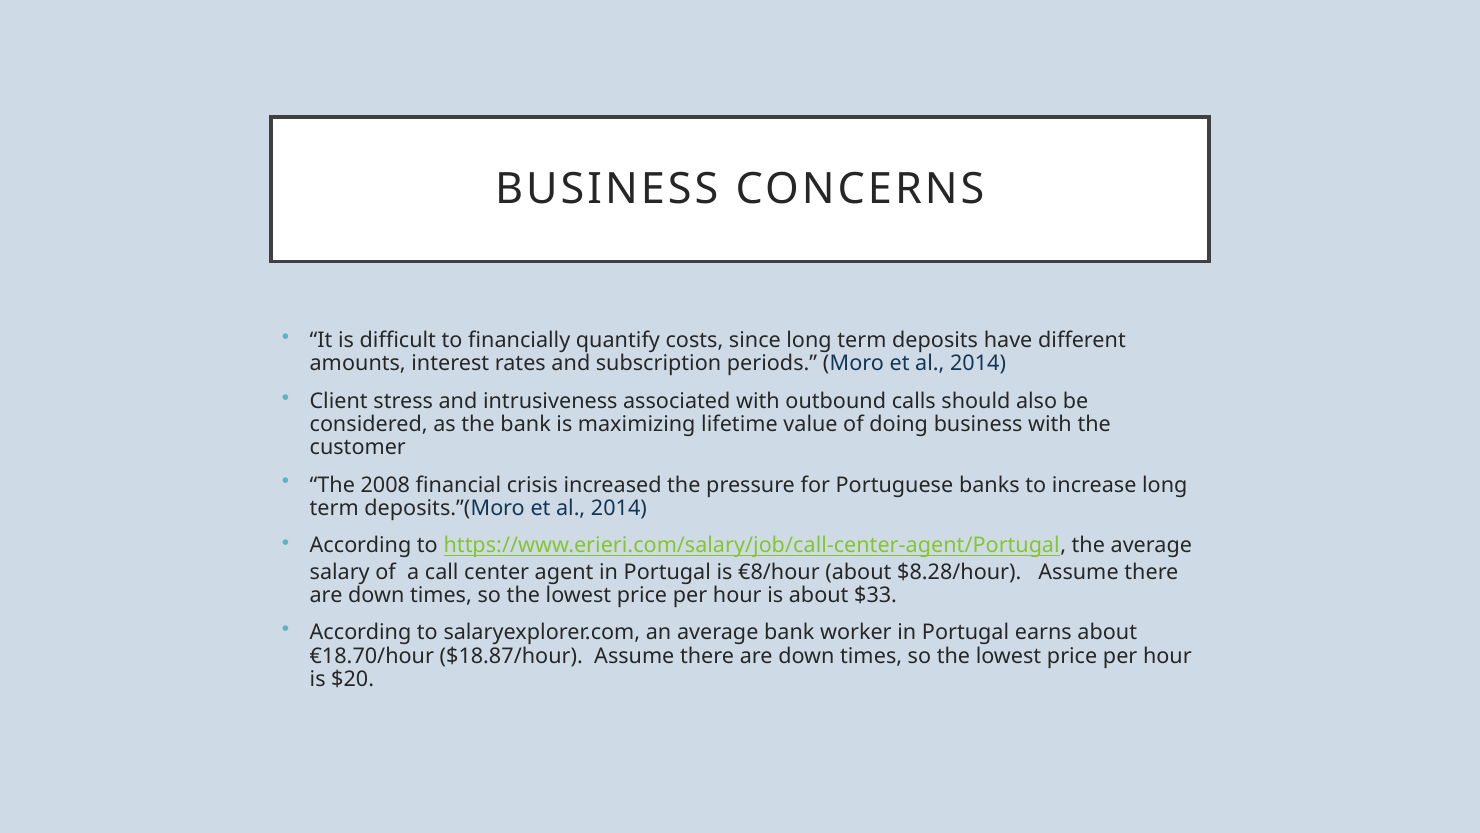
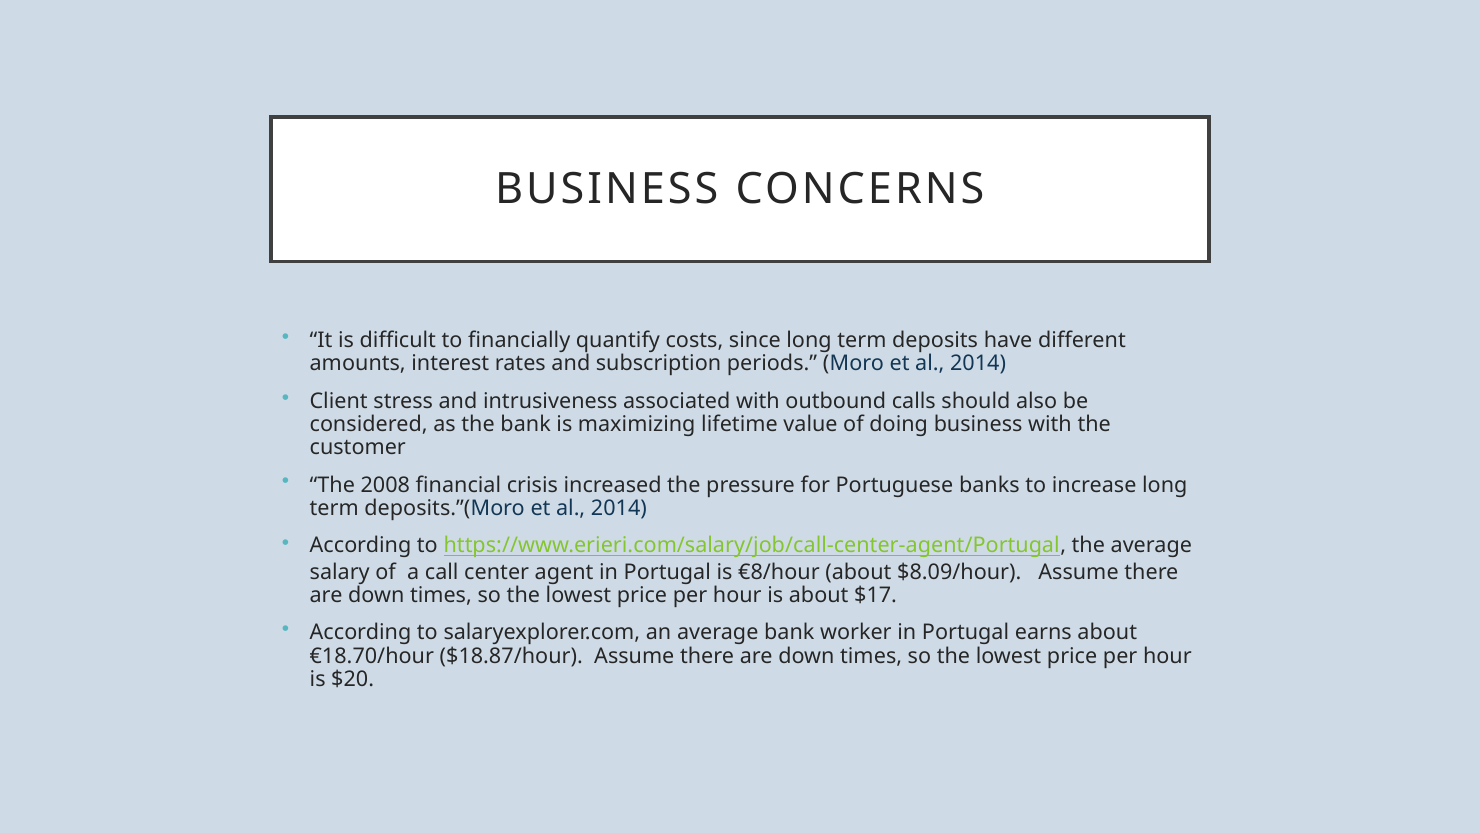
$8.28/hour: $8.28/hour -> $8.09/hour (959, 572)
$33: $33 -> $17 (876, 595)
